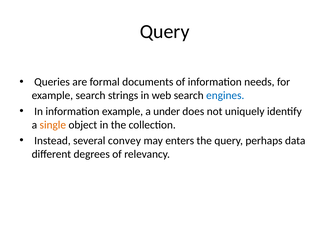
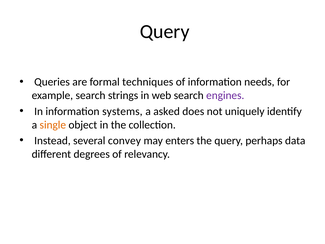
documents: documents -> techniques (148, 82)
engines colour: blue -> purple (225, 95)
information example: example -> systems (122, 111)
under: under -> asked (167, 111)
